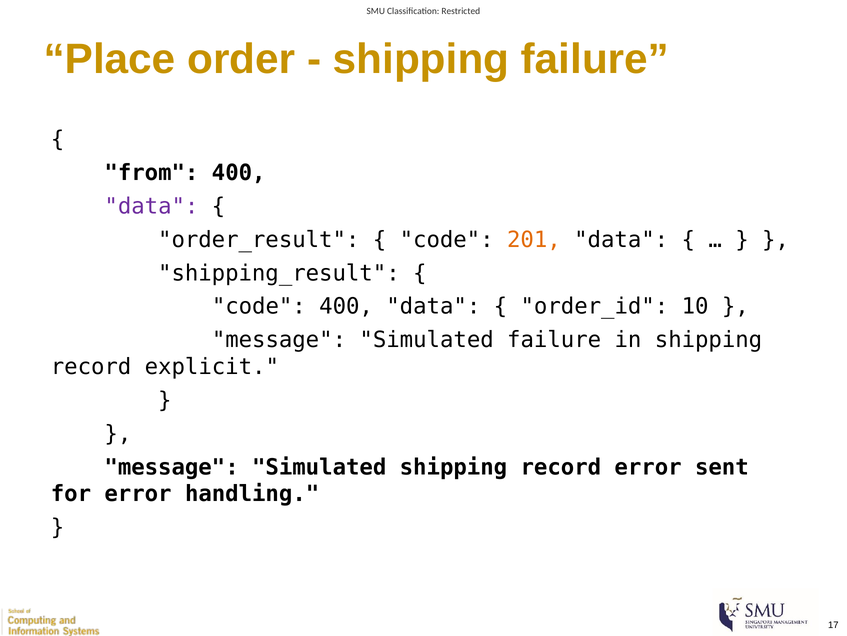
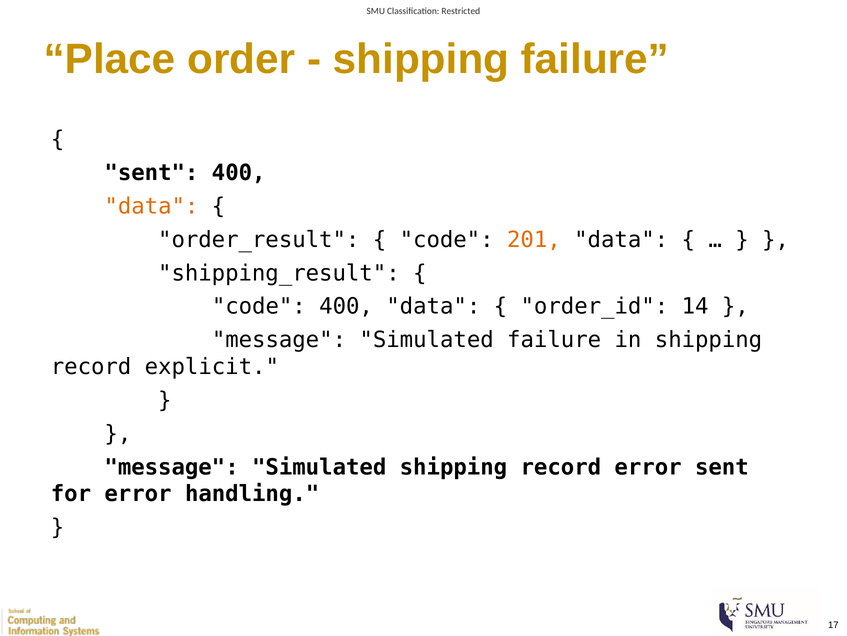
from: from -> sent (151, 173)
data colour: purple -> orange (151, 206)
10: 10 -> 14 (695, 306)
